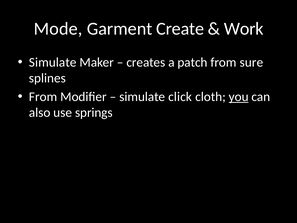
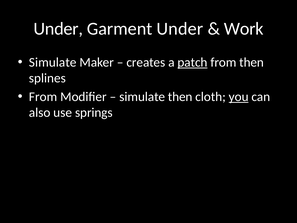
Mode: Mode -> Under (58, 29)
Garment Create: Create -> Under (180, 29)
patch underline: none -> present (192, 62)
from sure: sure -> then (252, 62)
simulate click: click -> then (180, 97)
